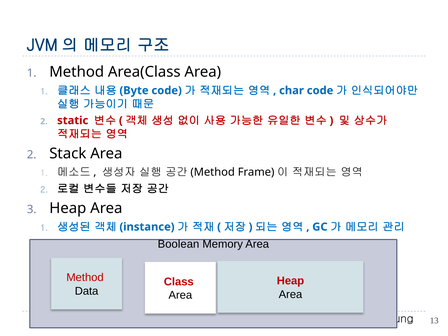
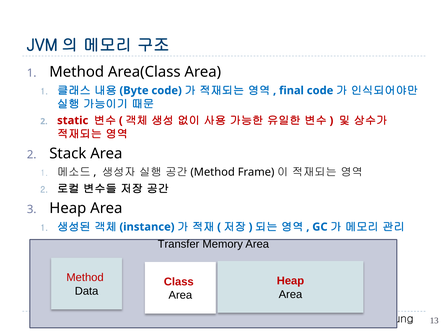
char: char -> final (292, 91)
Boolean: Boolean -> Transfer (179, 244)
